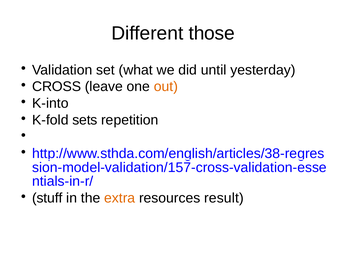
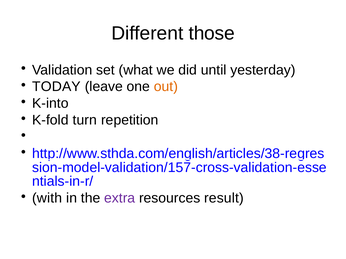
CROSS: CROSS -> TODAY (56, 87)
sets: sets -> turn (85, 120)
stuff: stuff -> with (47, 198)
extra colour: orange -> purple (120, 198)
